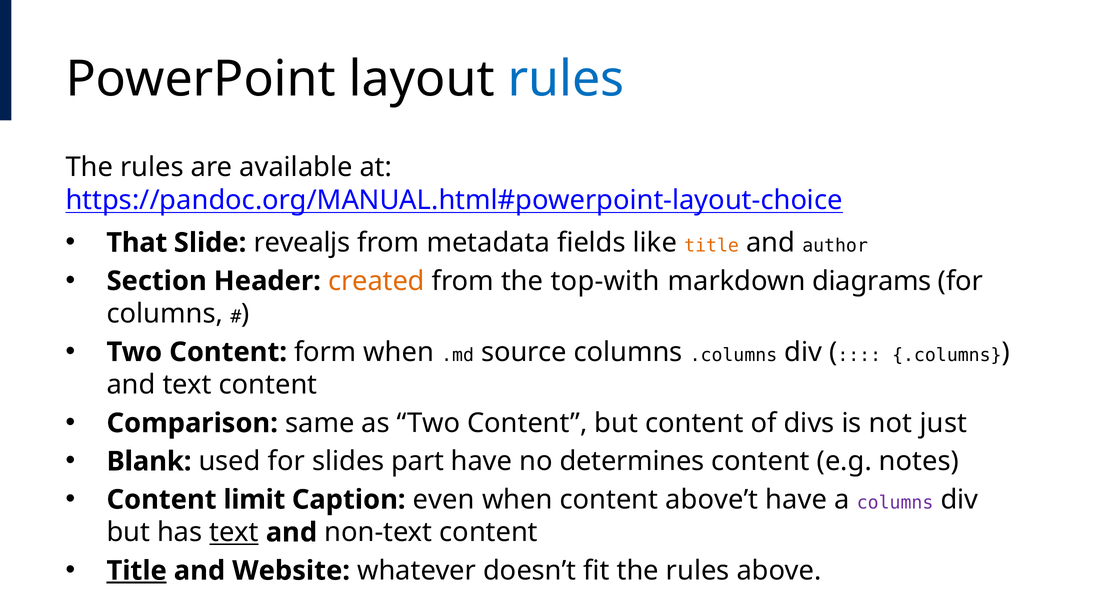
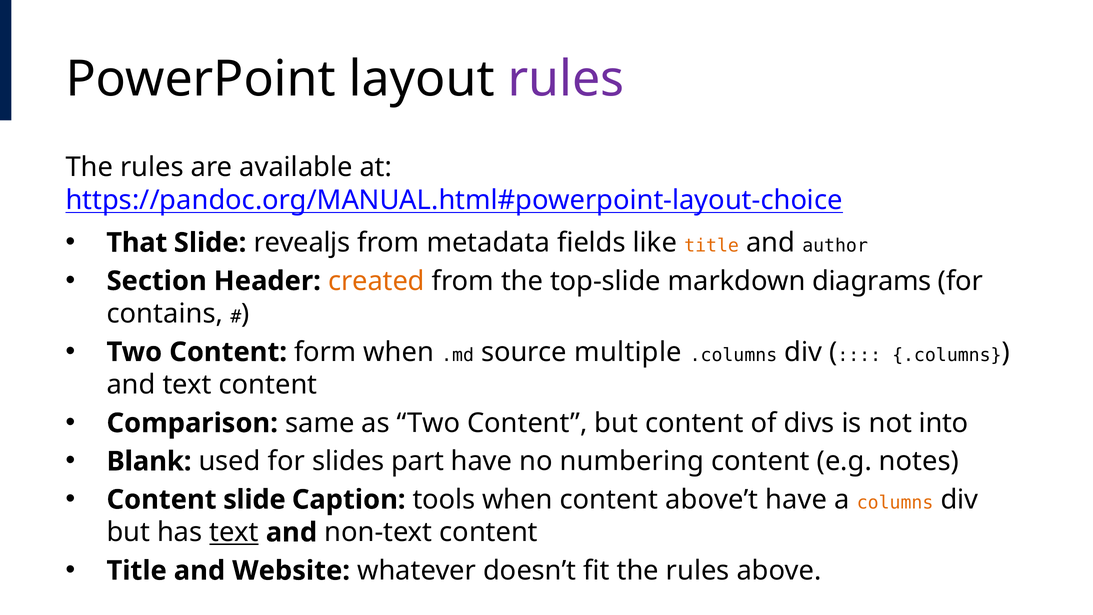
rules colour: blue -> purple (566, 79)
top-with: top-with -> top-slide (605, 281)
columns: columns -> contains (165, 314)
source columns: columns -> multiple (628, 352)
just: just -> into (944, 423)
determines: determines -> numbering (632, 461)
Content limit: limit -> slide (254, 500)
even: even -> tools (444, 500)
columns colour: purple -> orange (895, 503)
Title underline: present -> none (137, 571)
